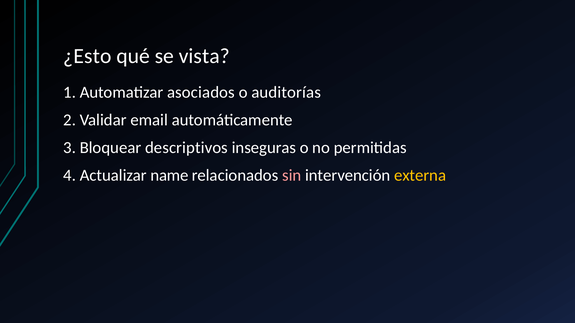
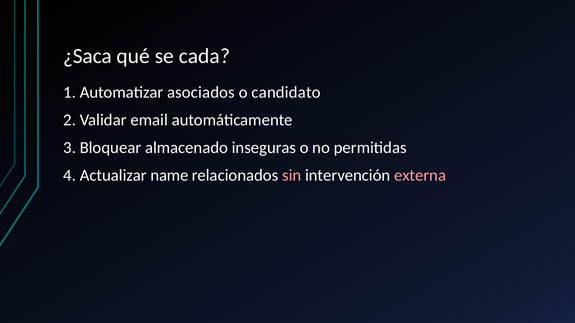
¿Esto: ¿Esto -> ¿Saca (88, 56)
vista: vista -> cada (204, 56)
auditorías: auditorías -> candidato (286, 92)
descriptivos: descriptivos -> almacenado (186, 148)
externa colour: yellow -> pink (420, 175)
